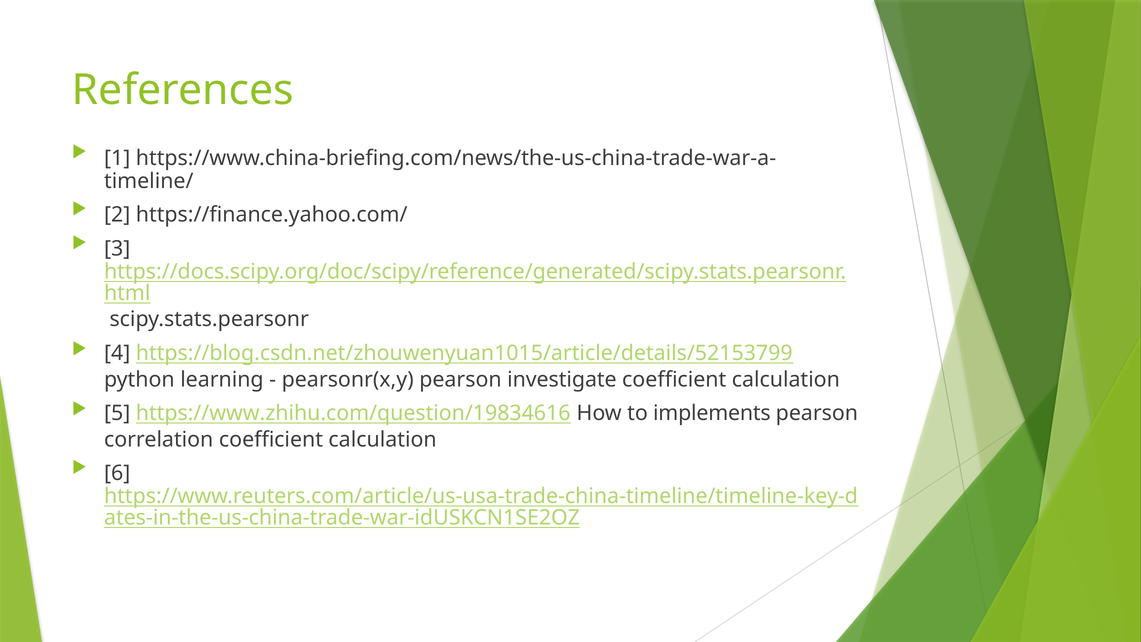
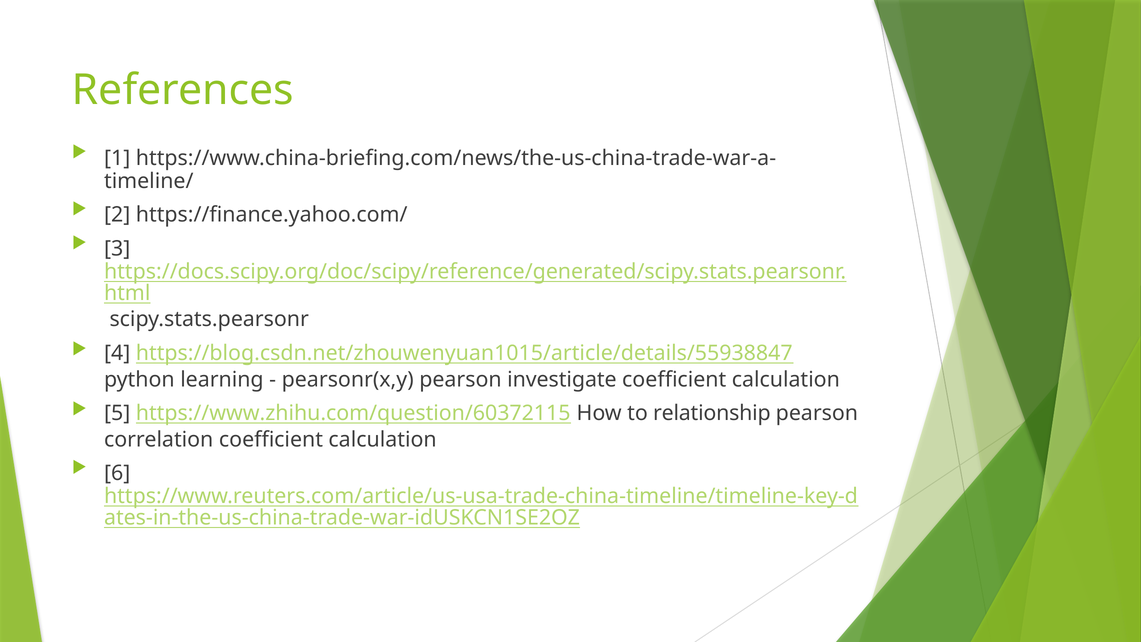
https://blog.csdn.net/zhouwenyuan1015/article/details/52153799: https://blog.csdn.net/zhouwenyuan1015/article/details/52153799 -> https://blog.csdn.net/zhouwenyuan1015/article/details/55938847 (464, 353)
https://www.zhihu.com/question/19834616: https://www.zhihu.com/question/19834616 -> https://www.zhihu.com/question/60372115 (353, 413)
implements: implements -> relationship (712, 413)
